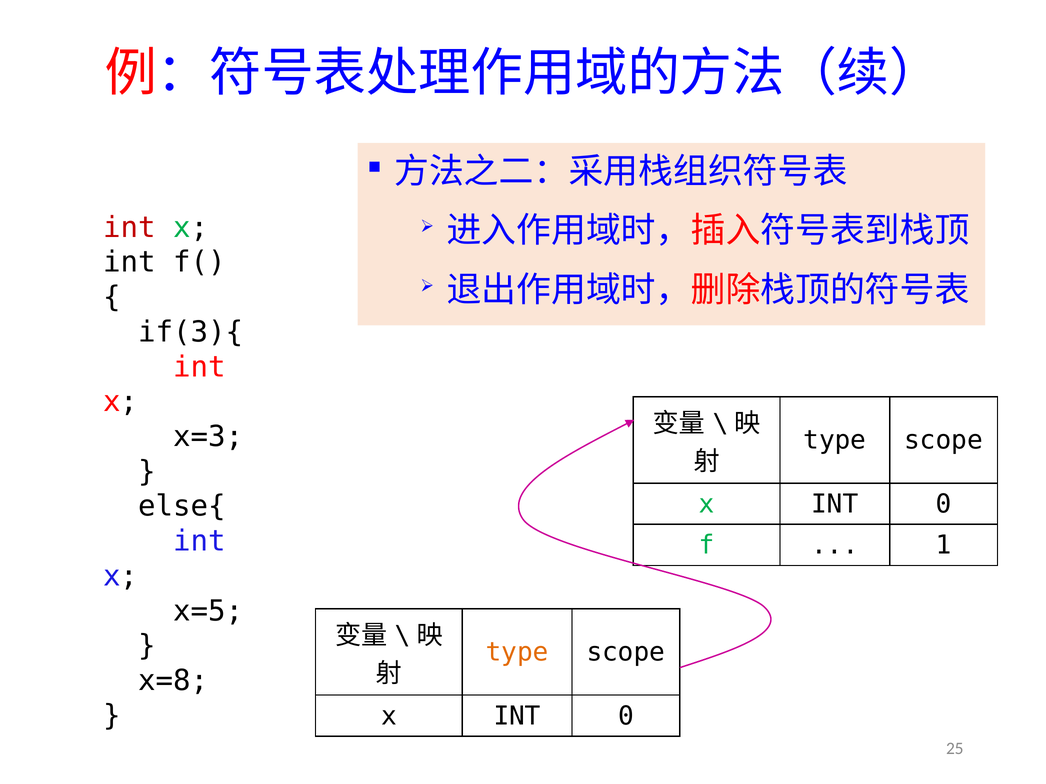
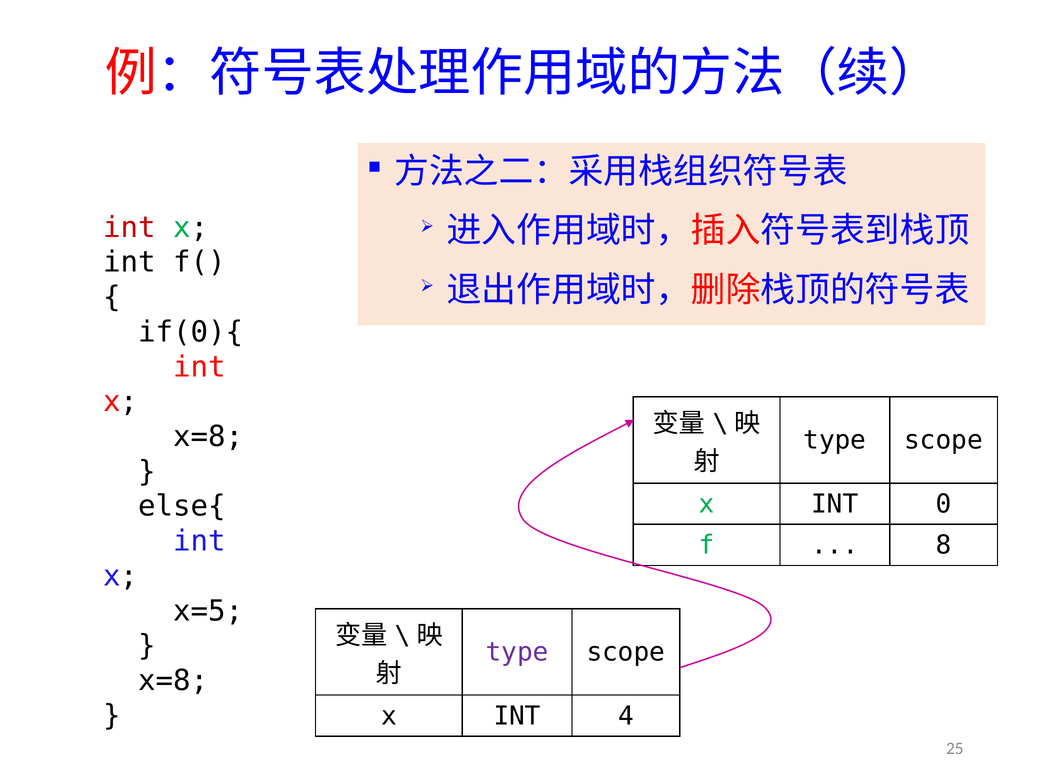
if(3){: if(3){ -> if(0){ (191, 332)
x=3: x=3 -> x=8 (208, 437)
1: 1 -> 8 (944, 546)
type colour: orange -> purple (517, 653)
0: 0 -> 4 (626, 716)
